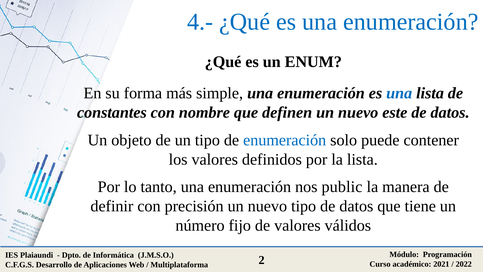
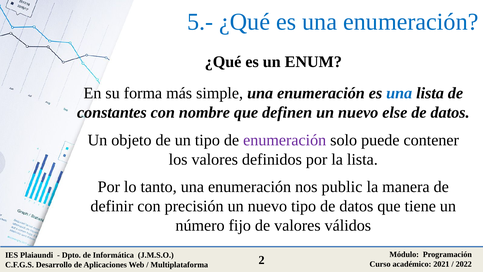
4.-: 4.- -> 5.- (200, 22)
este: este -> else (395, 113)
enumeración colour: blue -> purple (285, 140)
